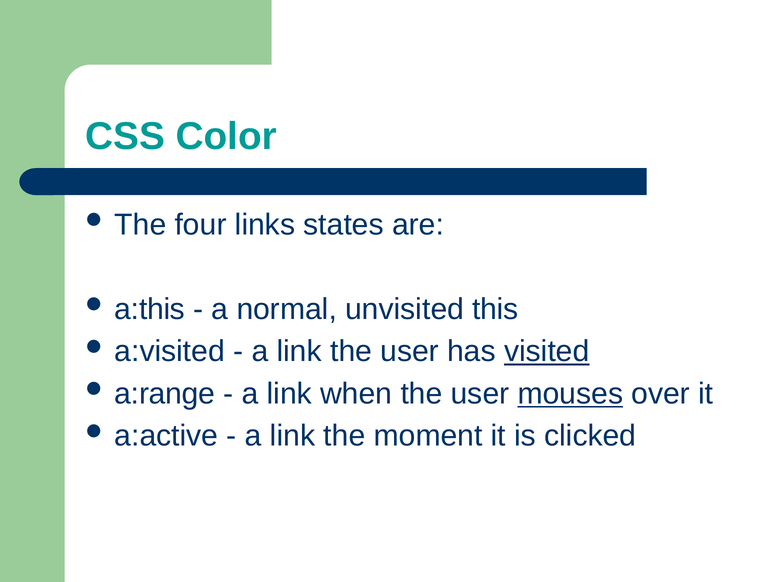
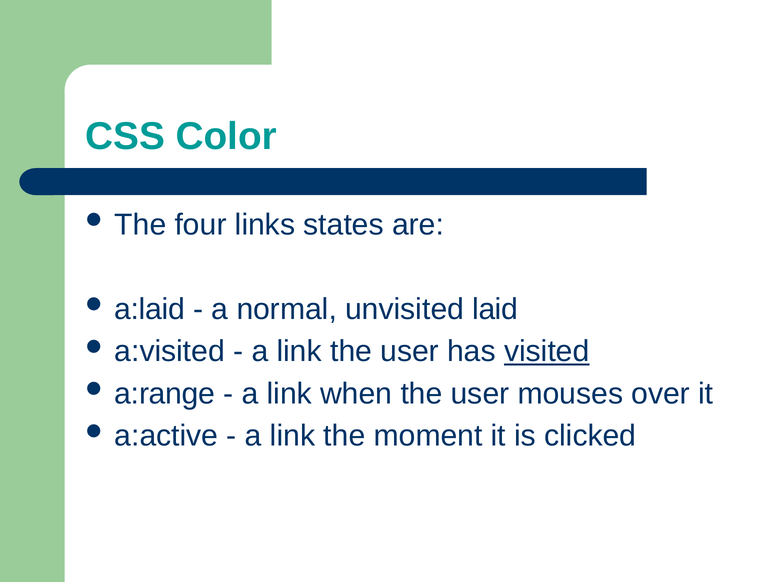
a:this: a:this -> a:laid (150, 309)
this: this -> laid (495, 309)
mouses underline: present -> none (570, 394)
